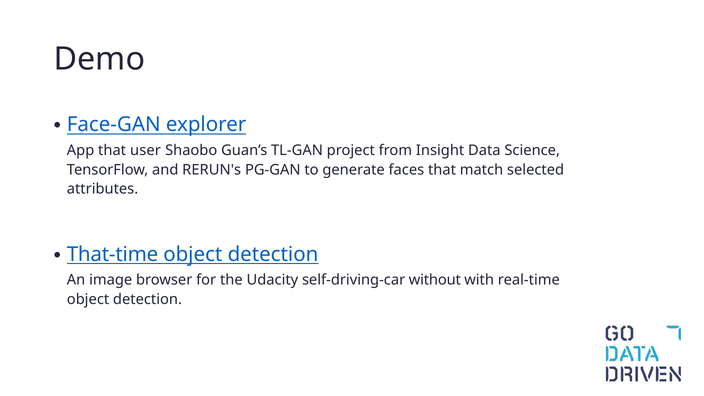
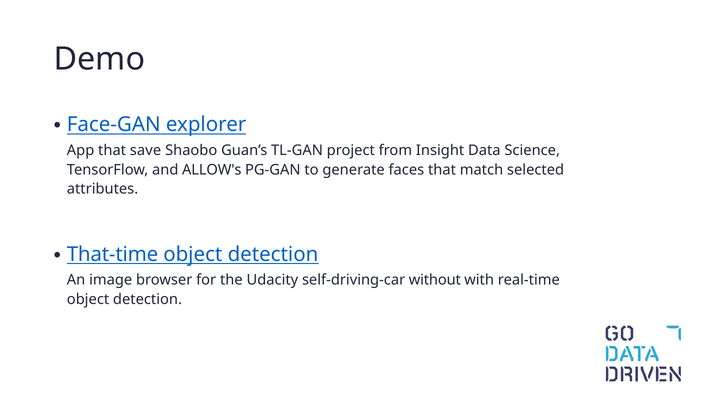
user: user -> save (146, 150)
RERUN's: RERUN's -> ALLOW's (212, 170)
